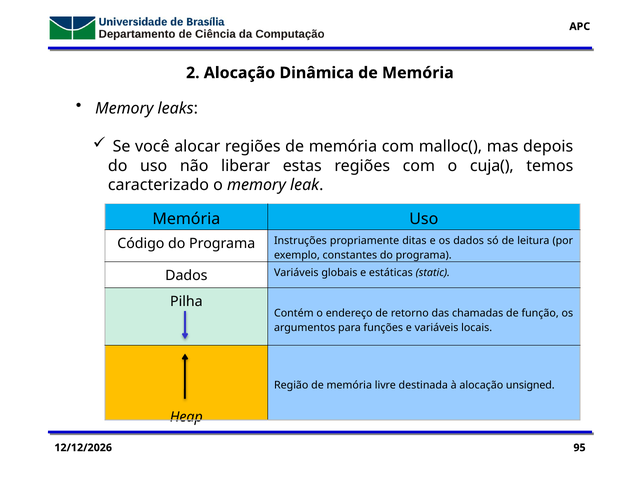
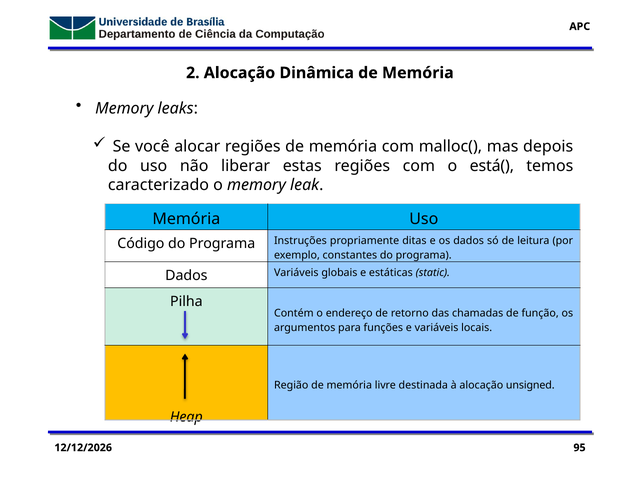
cuja(: cuja( -> está( (492, 166)
